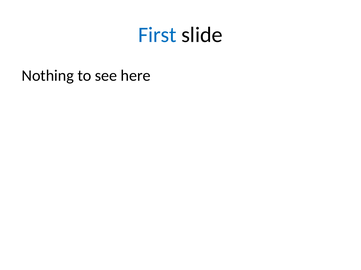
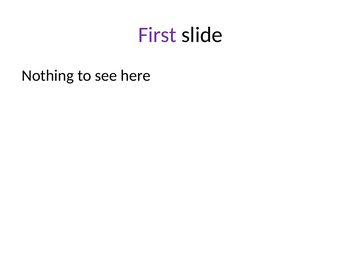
First colour: blue -> purple (157, 35)
